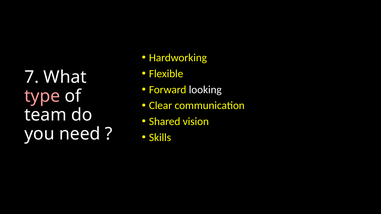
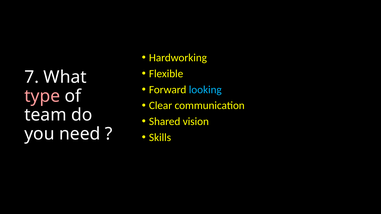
looking colour: white -> light blue (205, 90)
